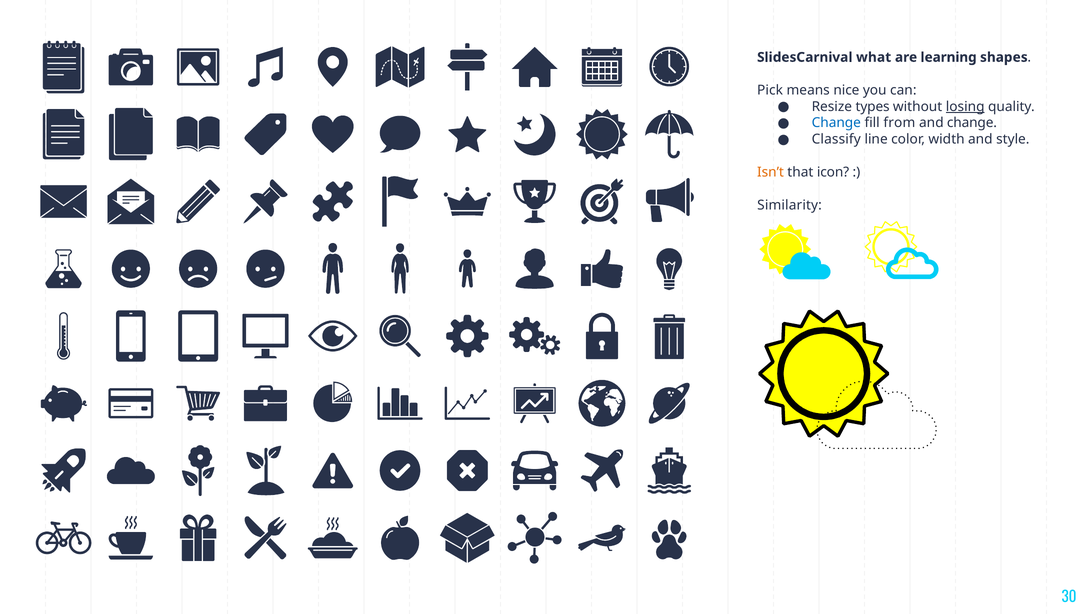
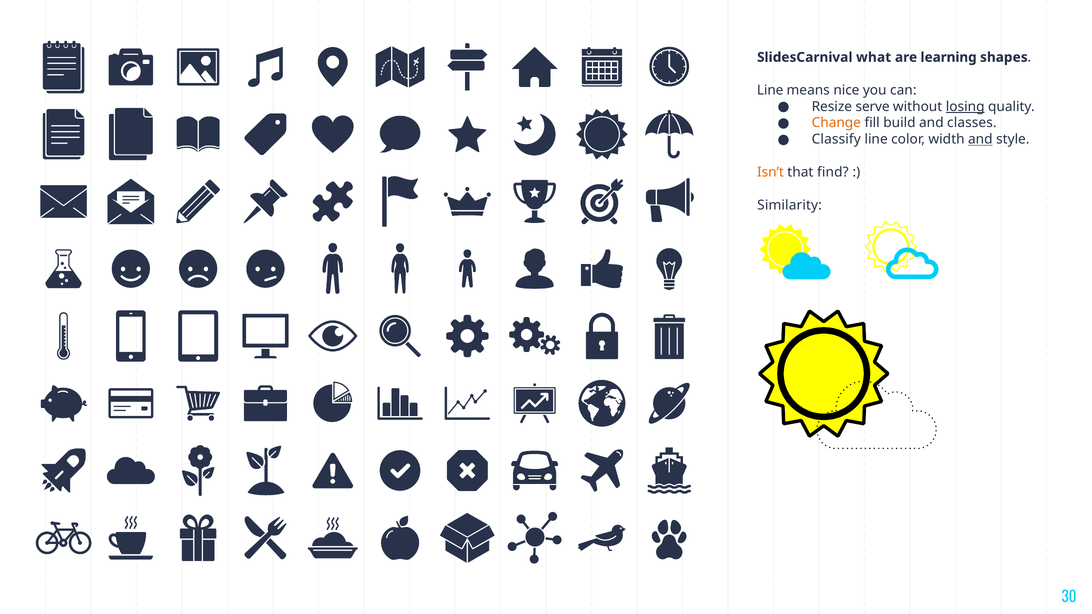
Pick: Pick -> Line (770, 90)
types: types -> serve (873, 107)
Change colour: blue -> orange (836, 123)
from: from -> build (899, 123)
and change: change -> classes (972, 123)
and underline: none -> present (980, 139)
icon: icon -> find (833, 172)
